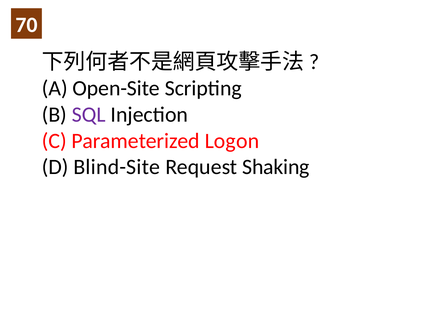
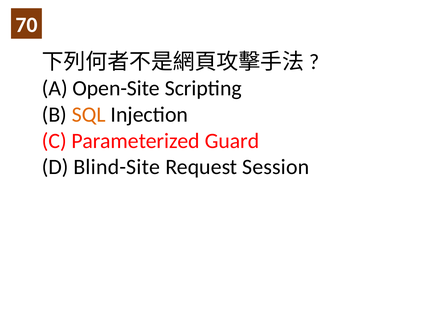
SQL colour: purple -> orange (89, 114)
Logon: Logon -> Guard (232, 141)
Shaking: Shaking -> Session (276, 167)
